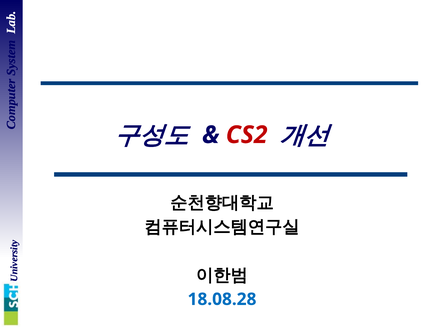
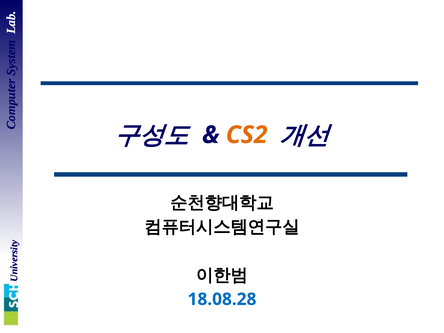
CS2 colour: red -> orange (247, 135)
